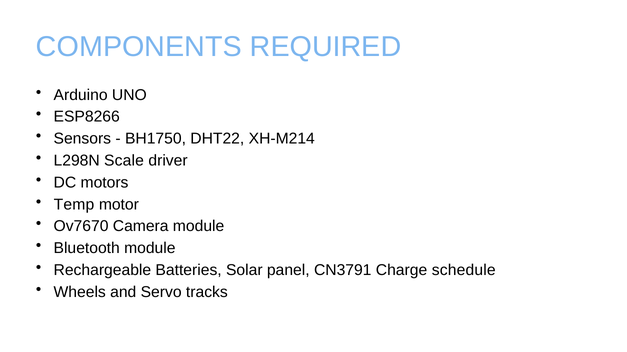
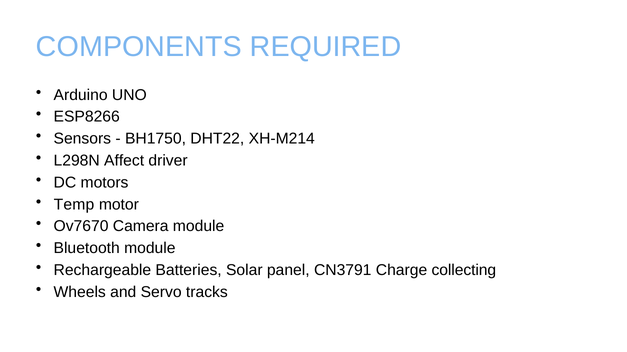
Scale: Scale -> Affect (124, 161)
schedule: schedule -> collecting (464, 271)
